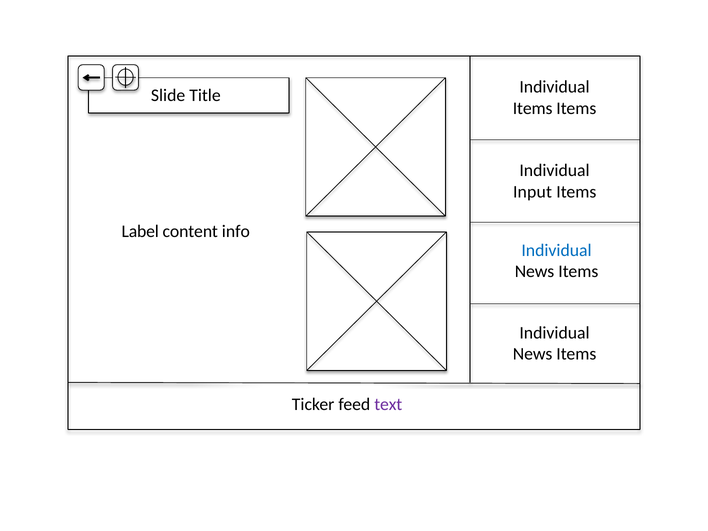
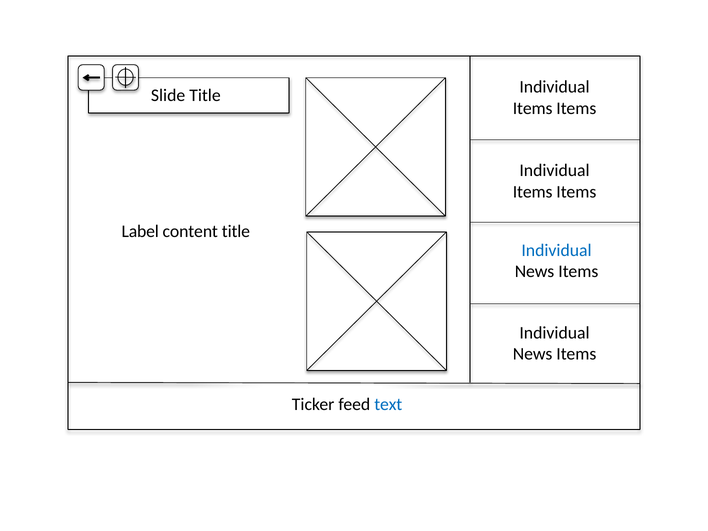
Input: Input -> Items (533, 192)
content info: info -> title (236, 231)
text colour: purple -> blue (388, 404)
